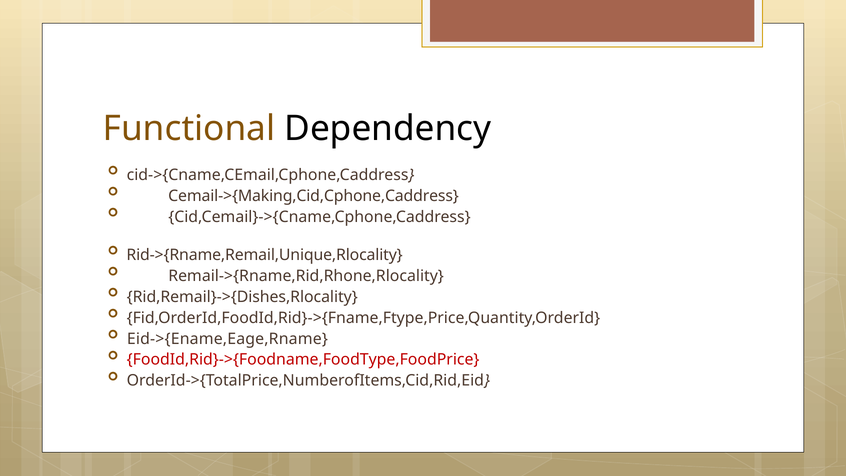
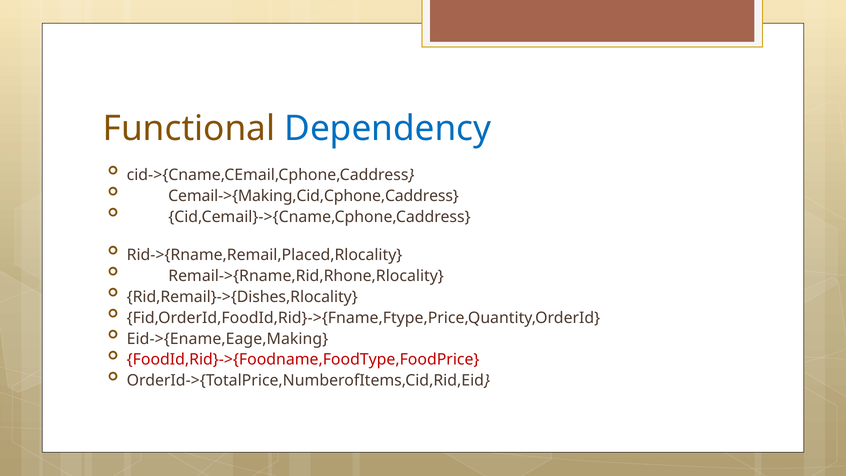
Dependency colour: black -> blue (388, 129)
Rid->{Rname,Remail,Unique,Rlocality: Rid->{Rname,Remail,Unique,Rlocality -> Rid->{Rname,Remail,Placed,Rlocality (265, 255)
Eid->{Ename,Eage,Rname: Eid->{Ename,Eage,Rname -> Eid->{Ename,Eage,Making (227, 339)
